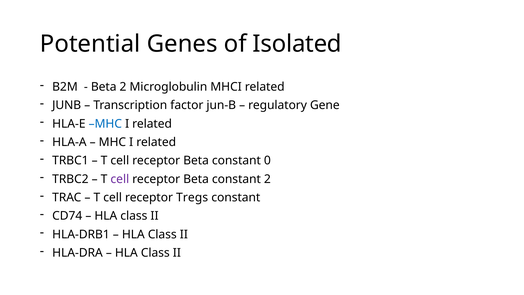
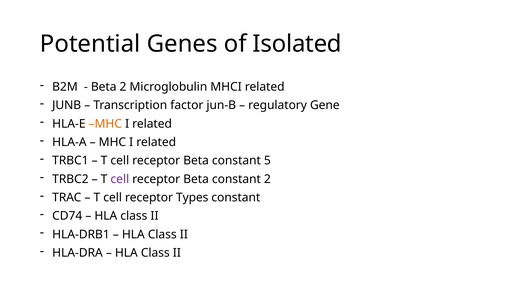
MHC colour: blue -> orange (105, 124)
0: 0 -> 5 (267, 161)
Tregs: Tregs -> Types (192, 197)
